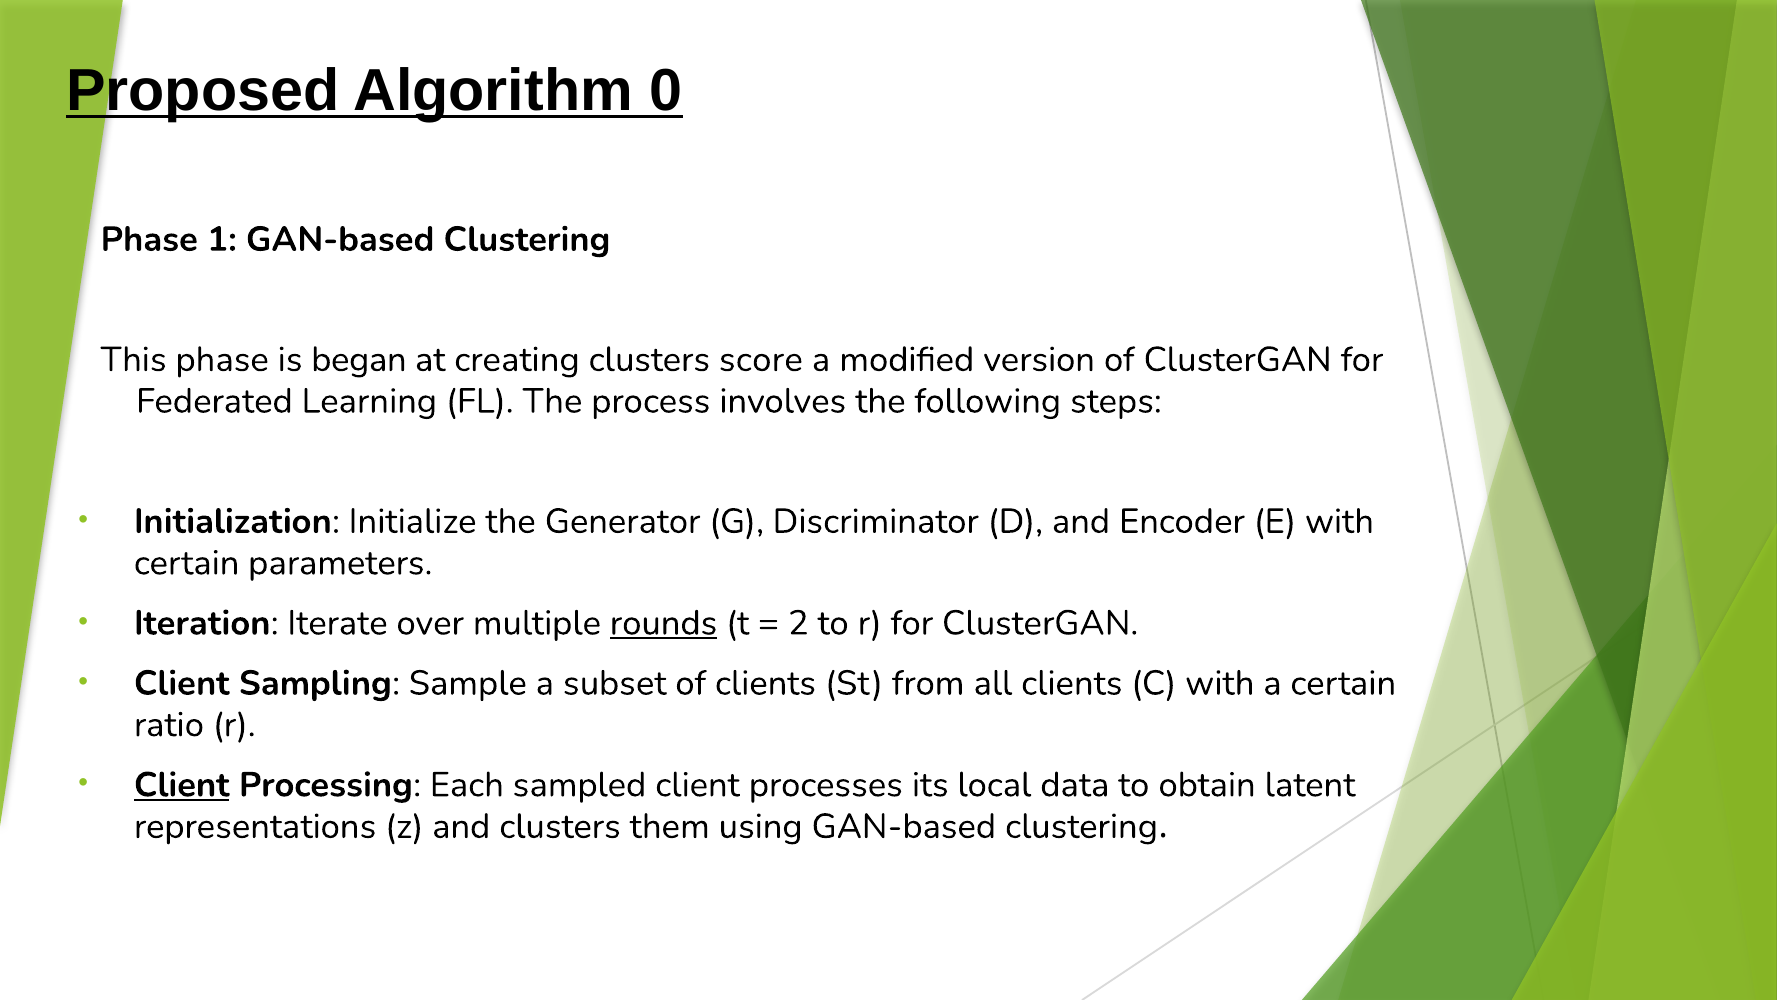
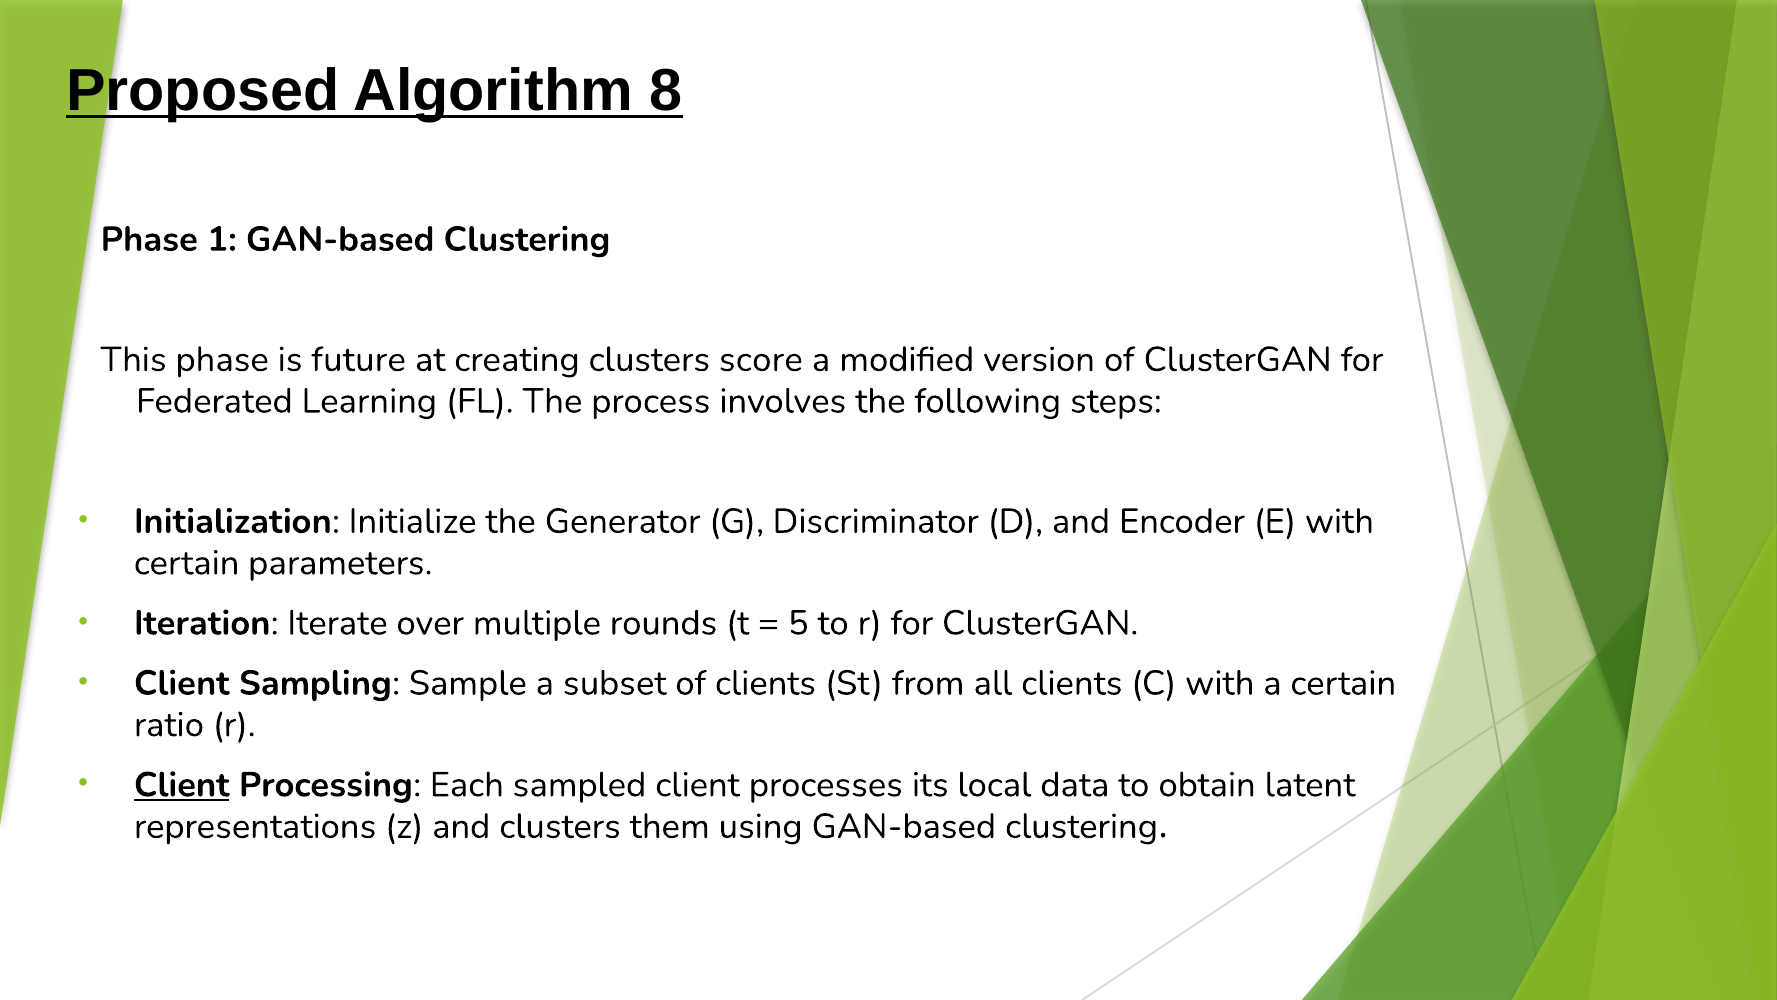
0: 0 -> 8 (666, 91)
began: began -> future (359, 359)
rounds underline: present -> none (664, 623)
2: 2 -> 5 (798, 623)
